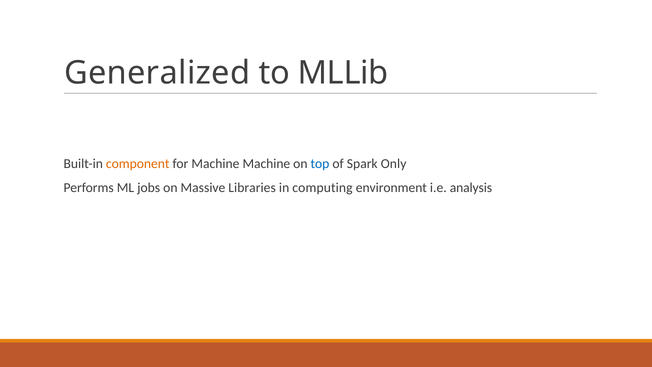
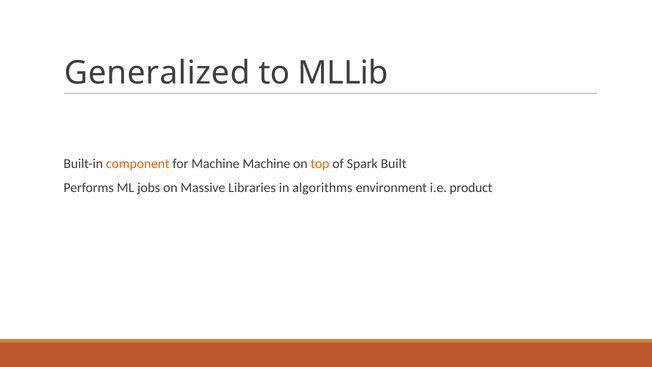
top colour: blue -> orange (320, 164)
Only: Only -> Built (394, 164)
computing: computing -> algorithms (322, 188)
analysis: analysis -> product (471, 188)
